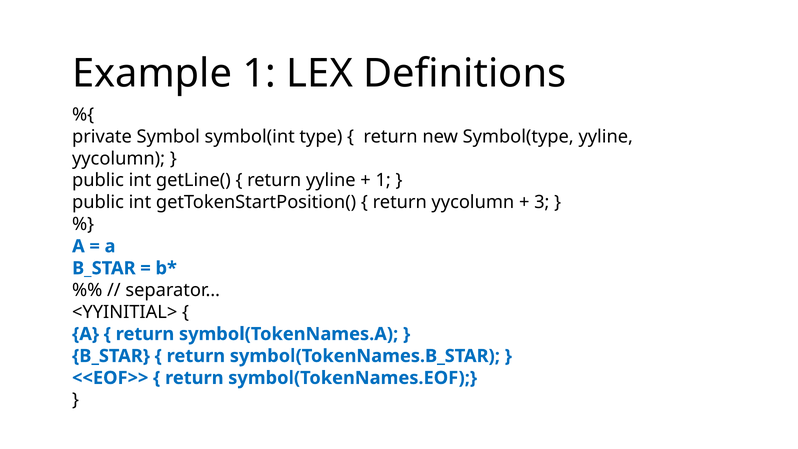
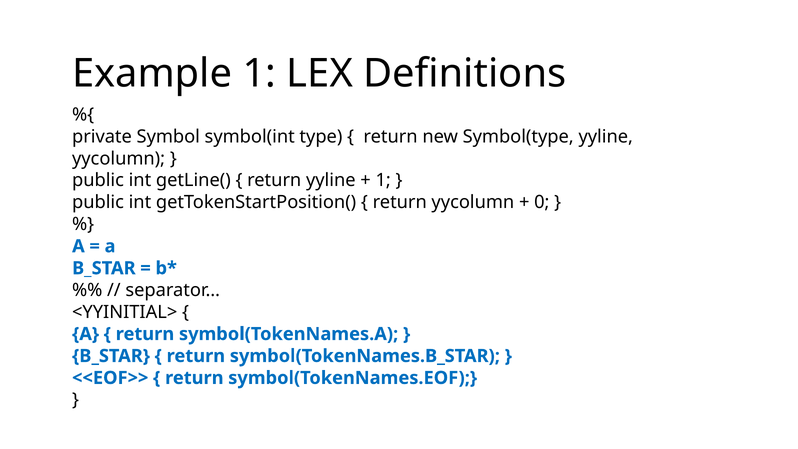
3: 3 -> 0 (542, 202)
